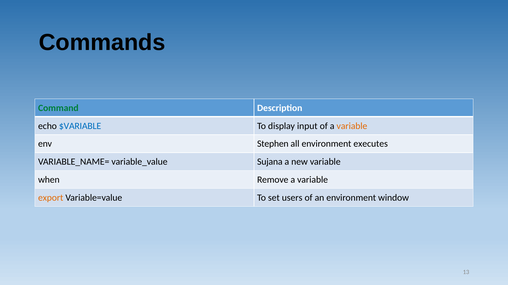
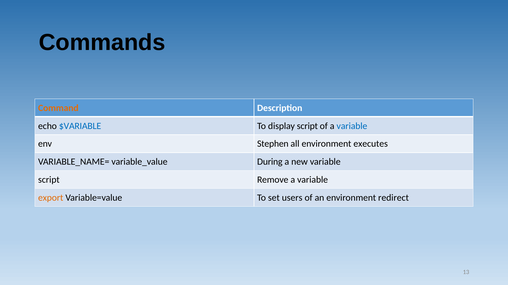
Command colour: green -> orange (58, 108)
display input: input -> script (307, 126)
variable colour: orange -> blue (352, 126)
Sujana: Sujana -> During (270, 162)
when: when -> script (49, 180)
window: window -> redirect (394, 198)
